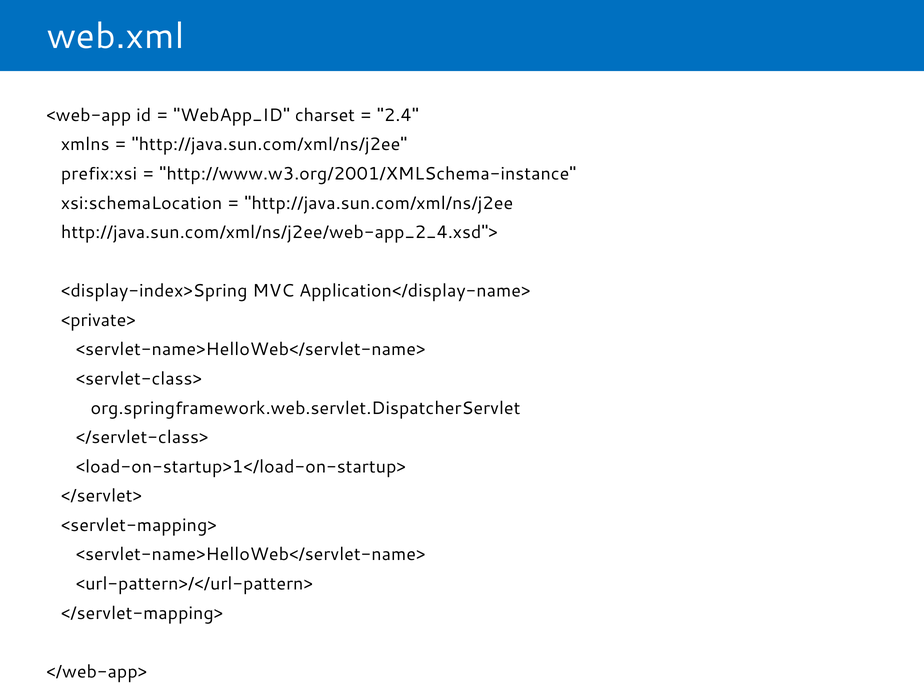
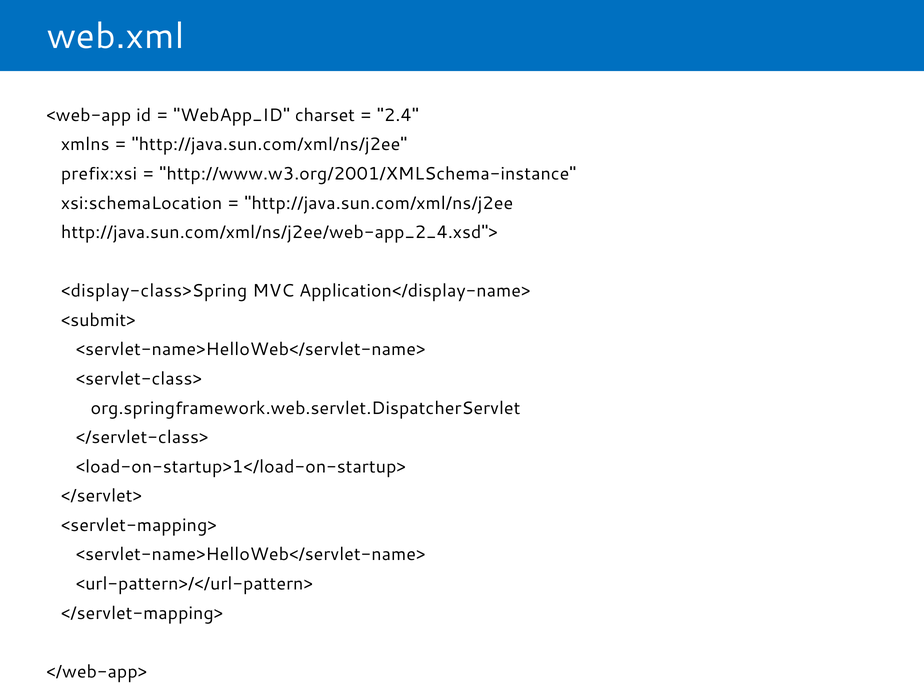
<display-index>Spring: <display-index>Spring -> <display-class>Spring (154, 291)
<private>: <private> -> <submit> (98, 320)
